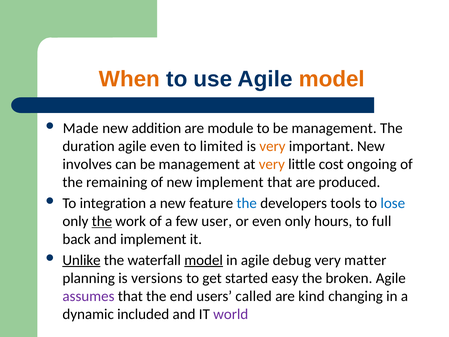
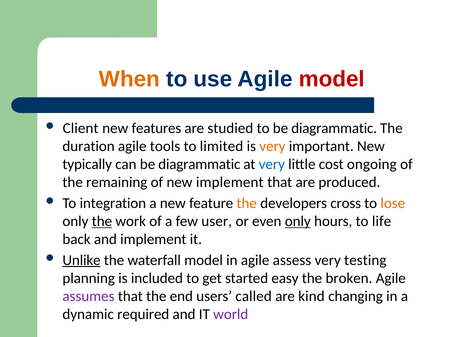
model colour: orange -> red (332, 79)
Made: Made -> Client (81, 128)
addition: addition -> features (156, 128)
module: module -> studied (230, 128)
to be management: management -> diagrammatic (334, 128)
agile even: even -> tools (165, 146)
involves: involves -> typically (87, 164)
can be management: management -> diagrammatic (199, 164)
very colour: orange -> blue (272, 164)
the colour: blue -> orange (247, 203)
tools: tools -> cross (346, 203)
lose colour: blue -> orange (393, 203)
only underline: none -> present (298, 221)
full: full -> life (382, 221)
model underline: present -> none (204, 260)
debug: debug -> assess (292, 260)
matter: matter -> testing (365, 260)
versions: versions -> included (157, 278)
included: included -> required (143, 314)
